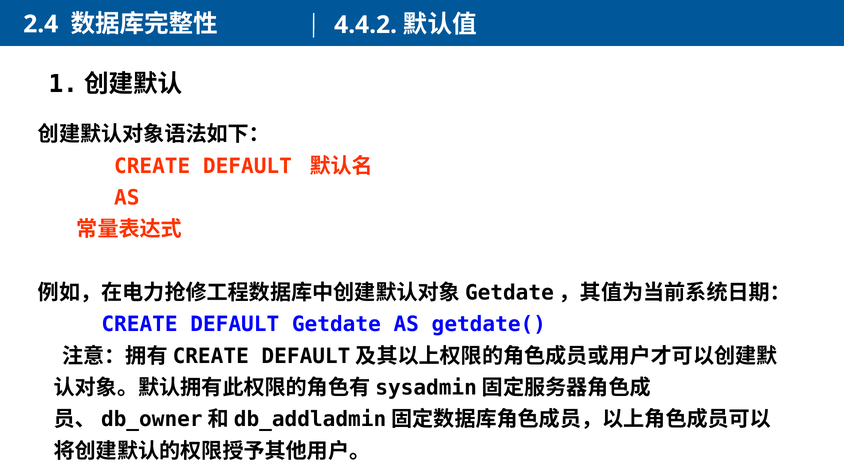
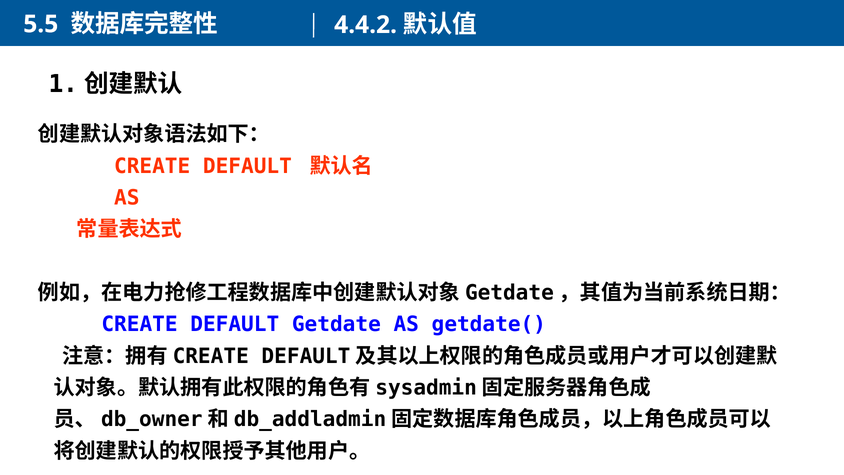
2.4: 2.4 -> 5.5 (41, 24)
